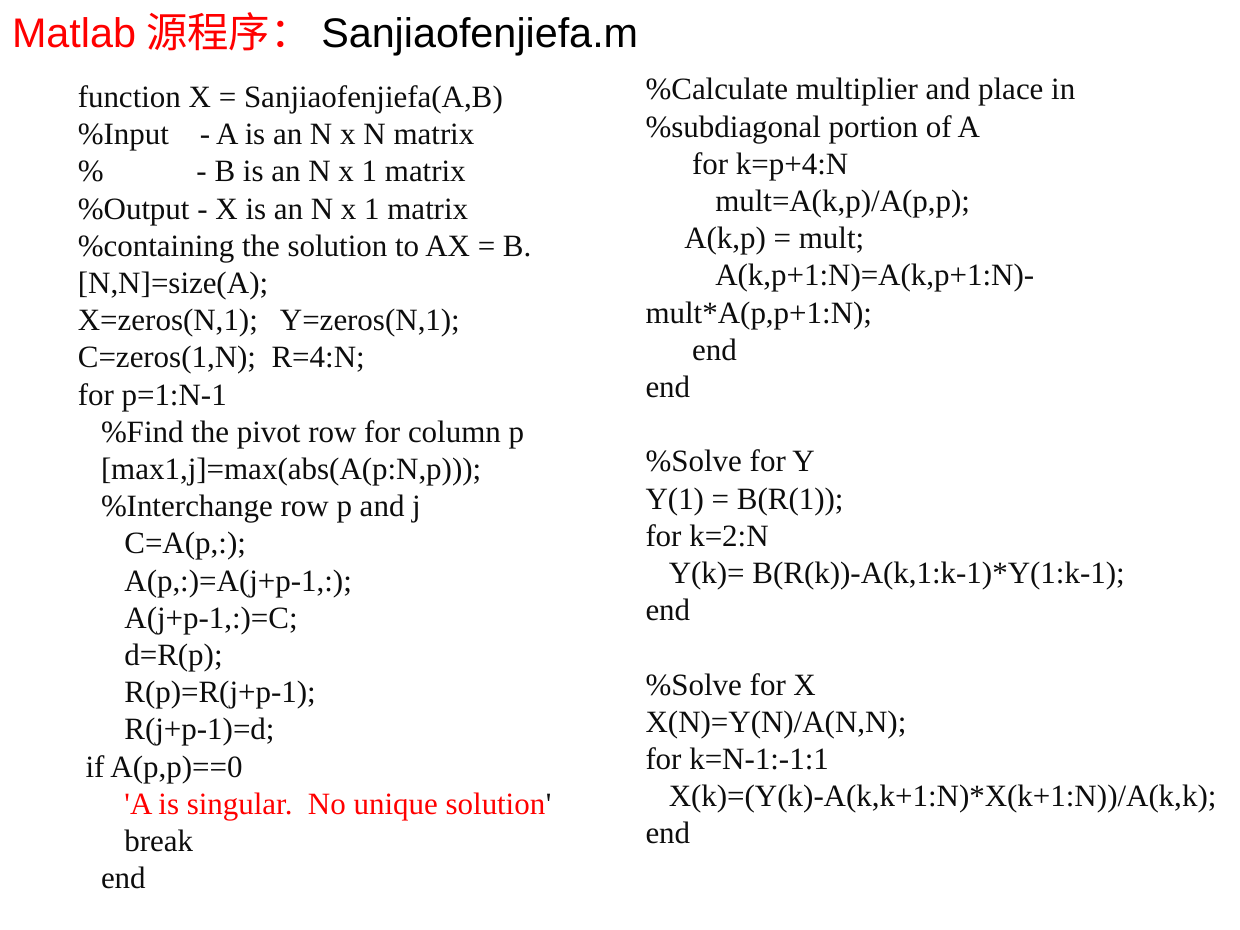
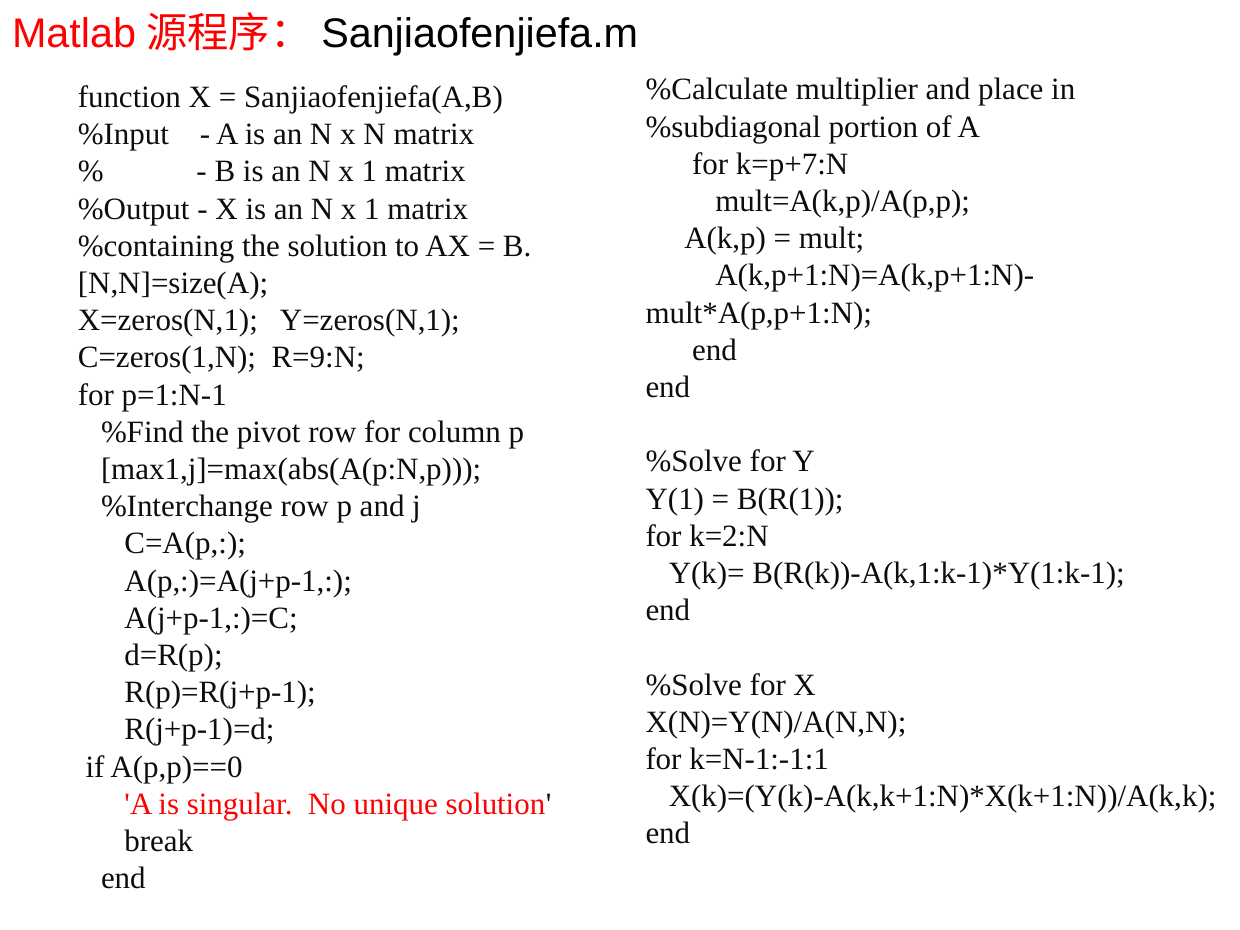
k=p+4:N: k=p+4:N -> k=p+7:N (792, 164)
R=4:N: R=4:N -> R=9:N (318, 358)
